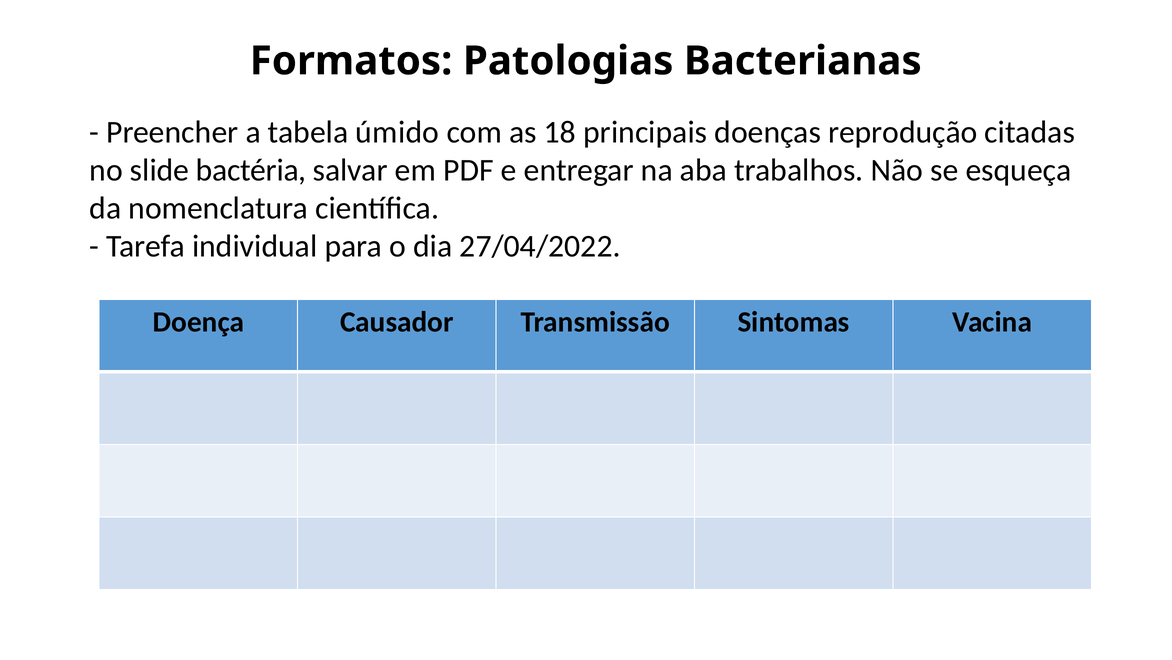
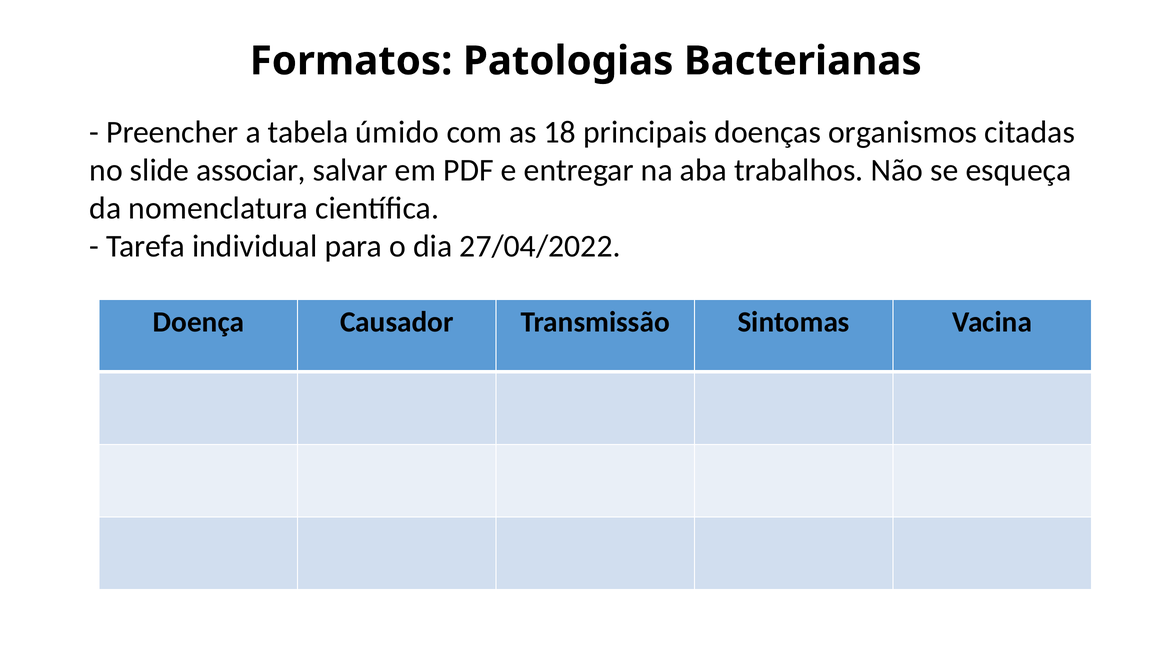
reprodução: reprodução -> organismos (903, 132)
bactéria: bactéria -> associar (251, 170)
